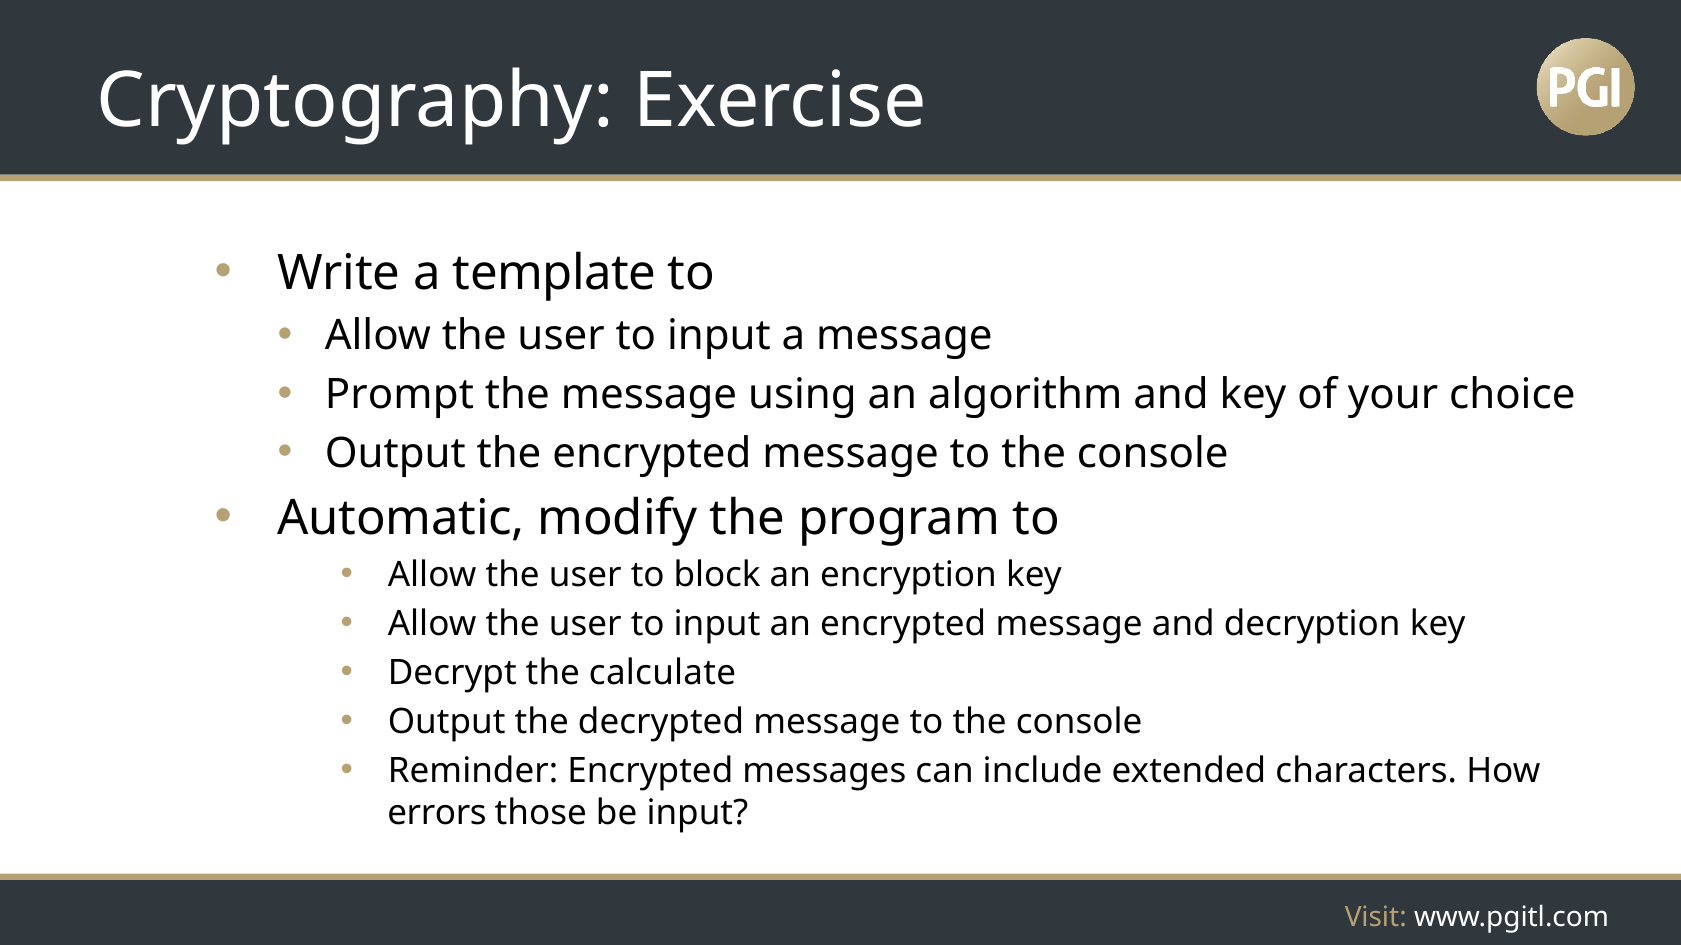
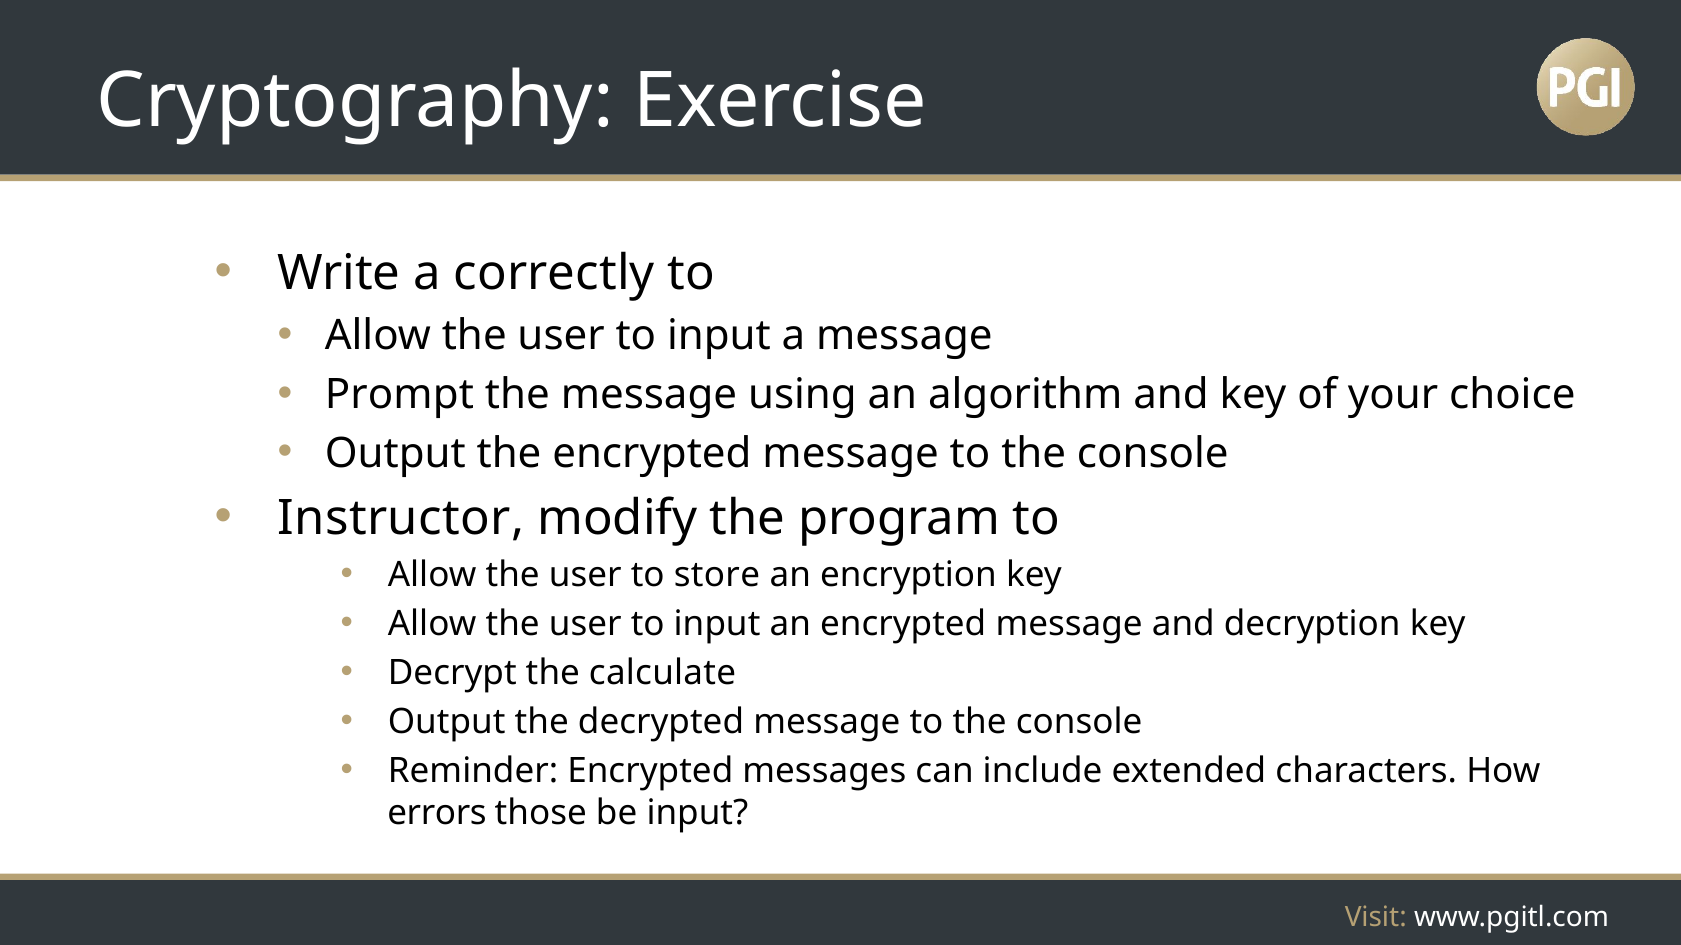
template: template -> correctly (554, 274)
Automatic: Automatic -> Instructor (401, 519)
block: block -> store (717, 575)
